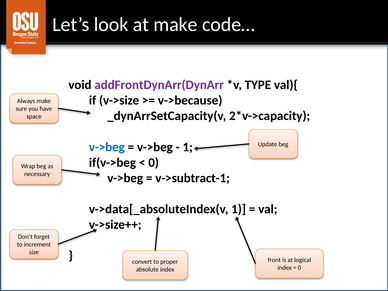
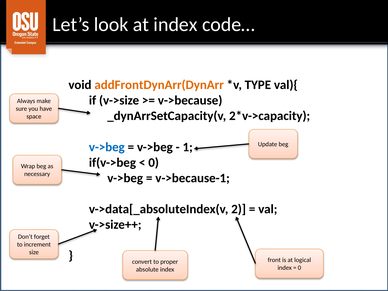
at make: make -> index (175, 25)
addFrontDynArr(DynArr colour: purple -> orange (159, 85)
v->subtract-1: v->subtract-1 -> v->because-1 (193, 178)
v->data[_absoluteIndex(v 1: 1 -> 2 (239, 209)
